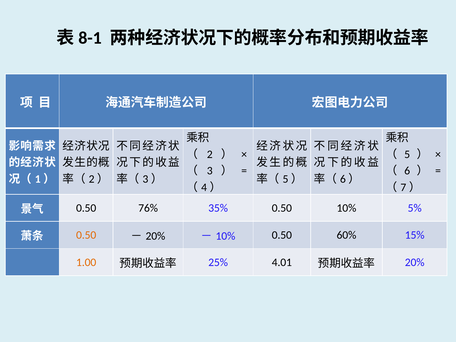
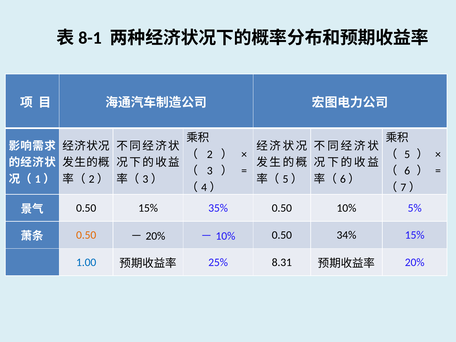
0.50 76%: 76% -> 15% (148, 208)
60%: 60% -> 34% (346, 235)
1.00 colour: orange -> blue (86, 262)
4.01: 4.01 -> 8.31 (282, 262)
